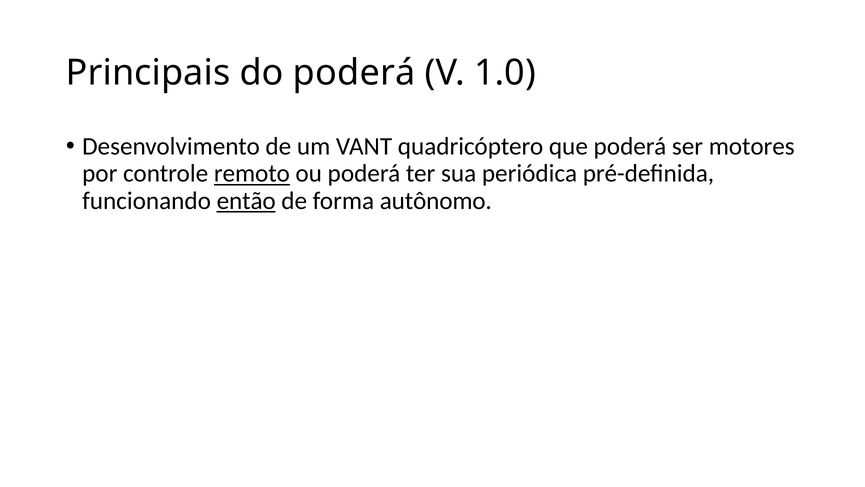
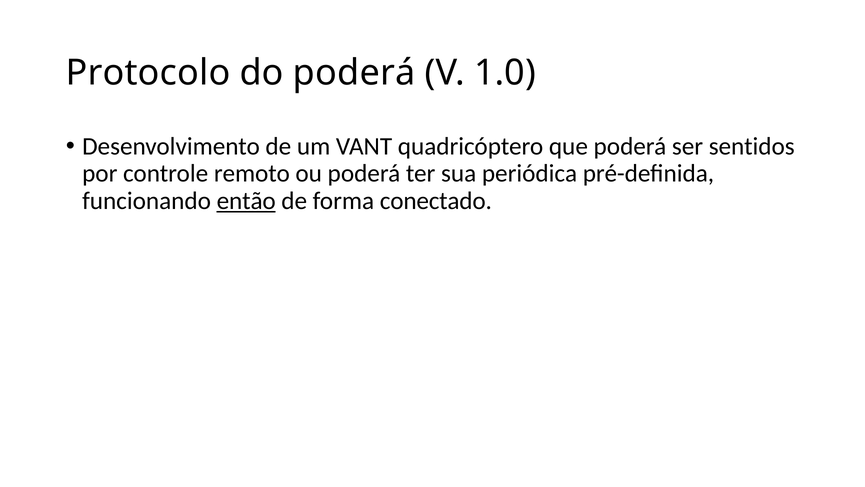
Principais: Principais -> Protocolo (148, 73)
motores: motores -> sentidos (752, 146)
remoto underline: present -> none (252, 173)
autônomo: autônomo -> conectado (436, 201)
